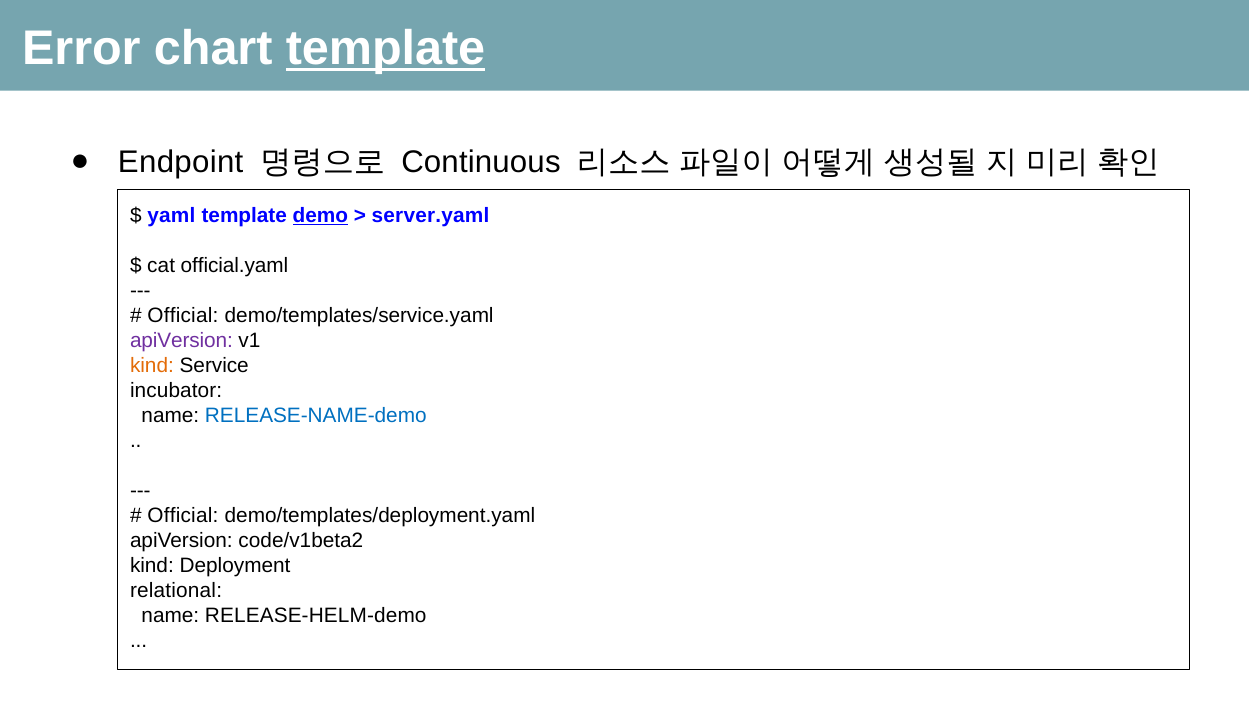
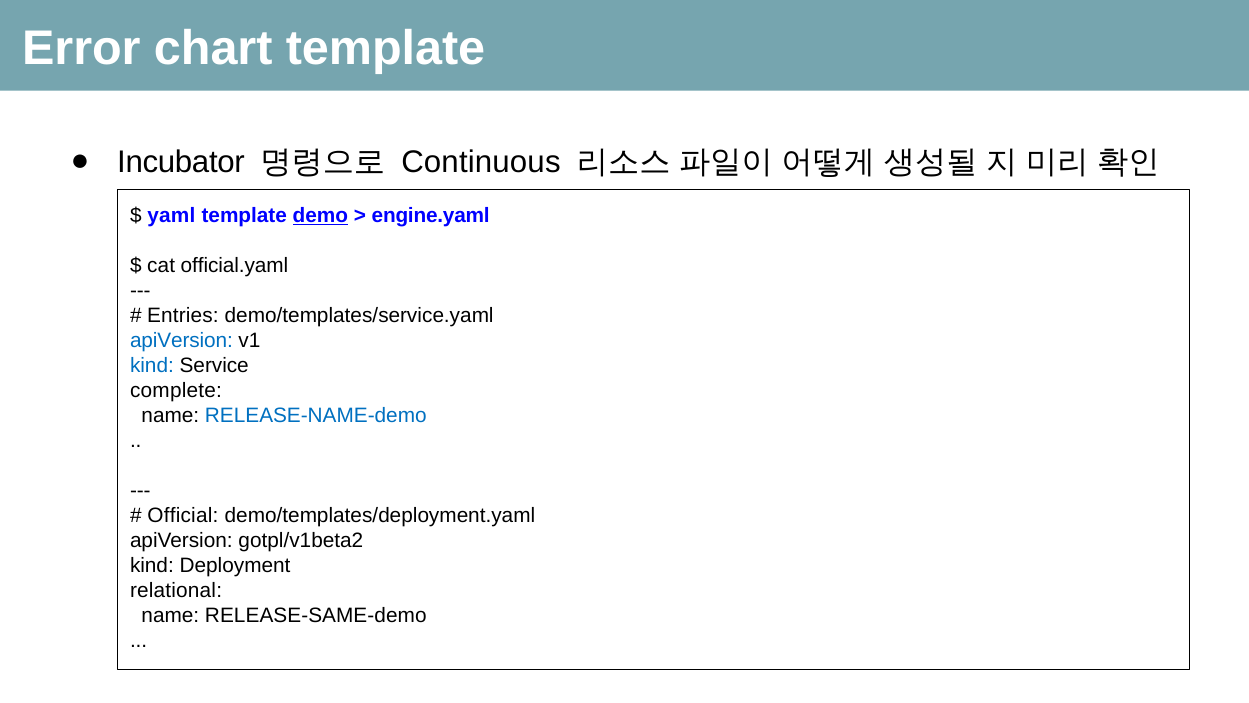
template underline: present -> none (386, 49)
Endpoint: Endpoint -> Incubator (181, 162)
server.yaml: server.yaml -> engine.yaml (431, 216)
Official: Official -> Entries (183, 316)
apiVersion colour: purple -> blue (181, 341)
kind colour: orange -> blue (152, 366)
incubator: incubator -> complete (176, 391)
code/v1beta2: code/v1beta2 -> gotpl/v1beta2 (301, 540)
RELEASE-HELM-demo: RELEASE-HELM-demo -> RELEASE-SAME-demo (316, 615)
